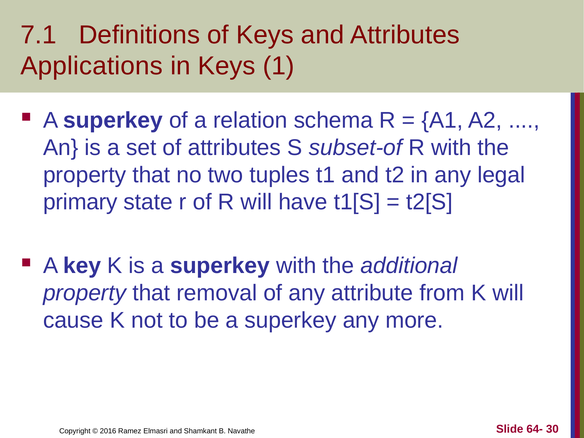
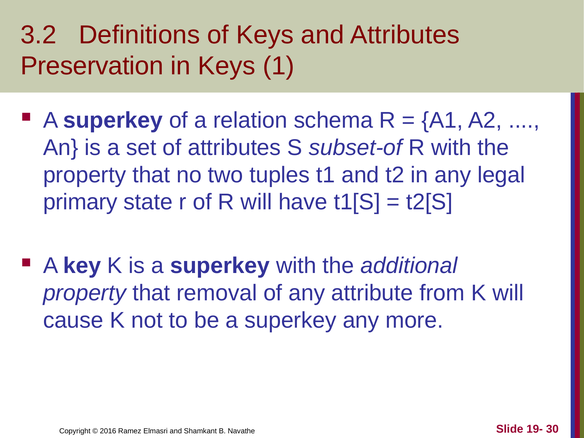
7.1: 7.1 -> 3.2 (38, 35)
Applications: Applications -> Preservation (92, 66)
64-: 64- -> 19- (535, 429)
